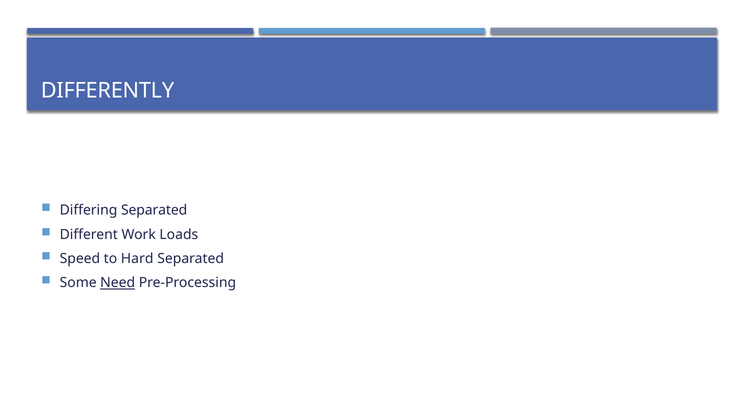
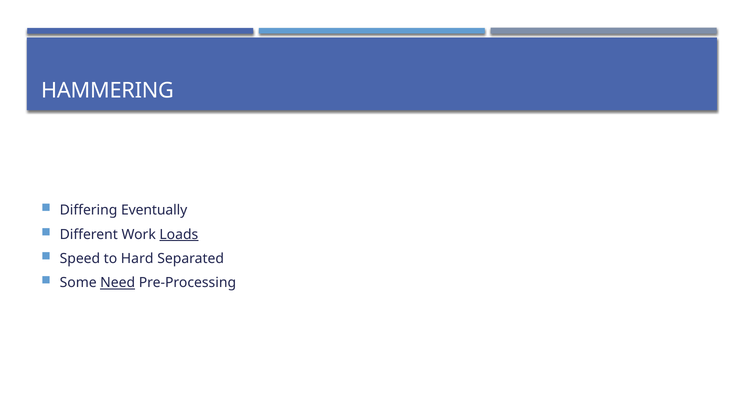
DIFFERENTLY: DIFFERENTLY -> HAMMERING (107, 90)
Differing Separated: Separated -> Eventually (154, 210)
Loads underline: none -> present (179, 234)
